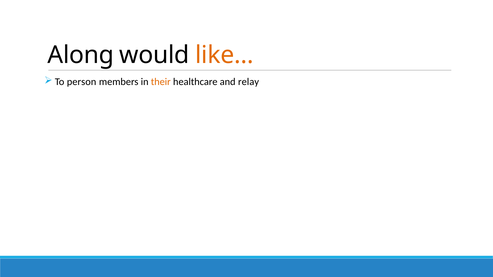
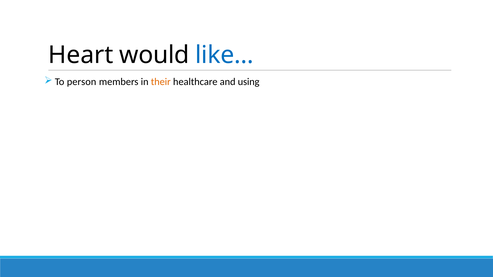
Along: Along -> Heart (81, 55)
like… colour: orange -> blue (224, 55)
relay: relay -> using (249, 82)
